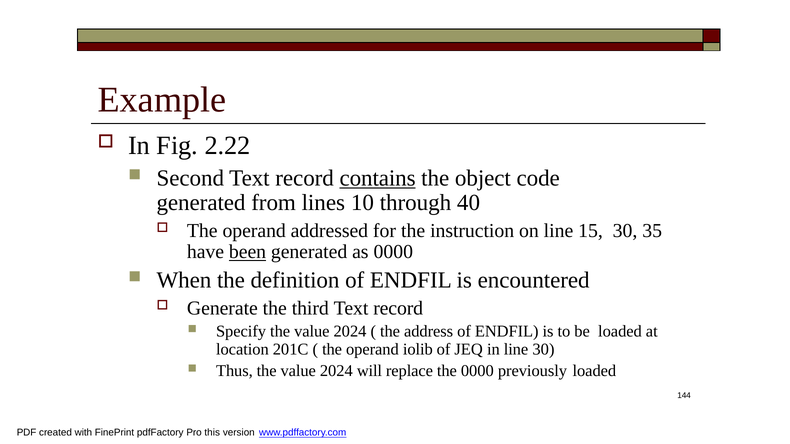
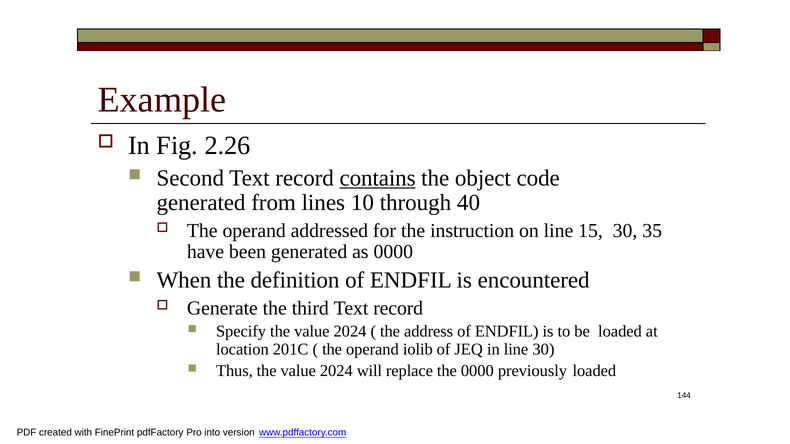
2.22: 2.22 -> 2.26 (228, 146)
been underline: present -> none (248, 252)
this: this -> into (212, 433)
